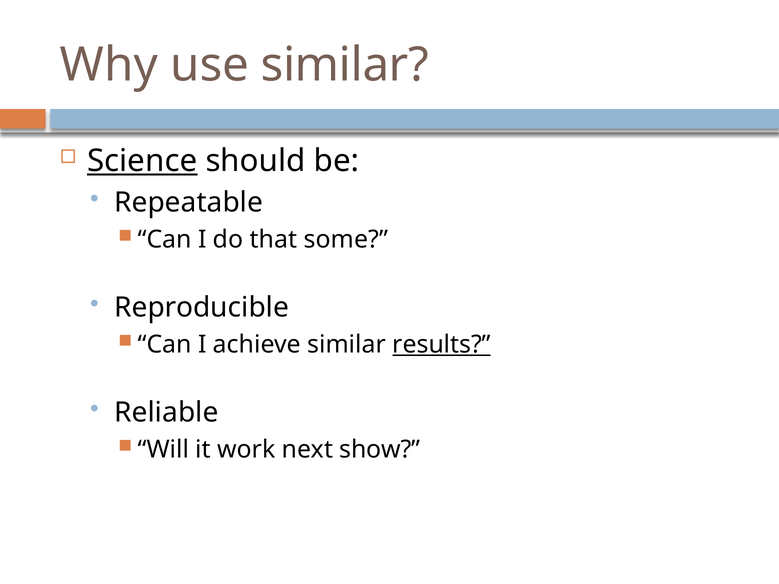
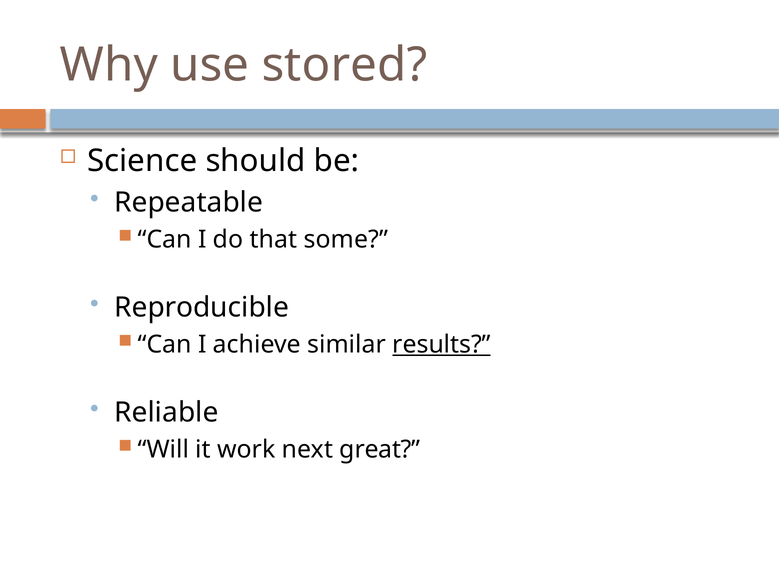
use similar: similar -> stored (344, 65)
Science underline: present -> none (142, 161)
show: show -> great (380, 450)
